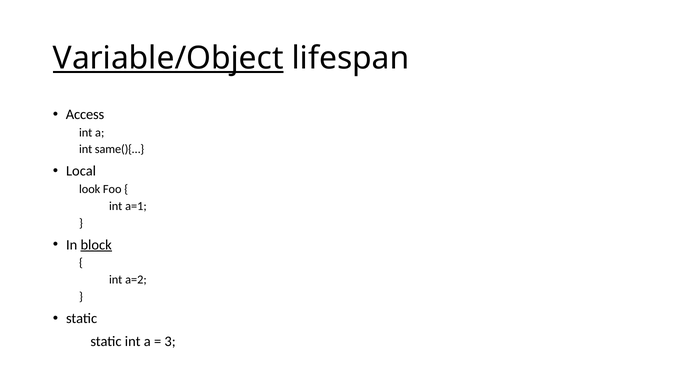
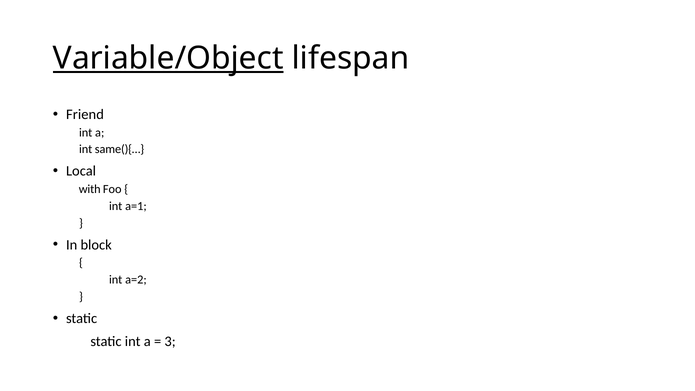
Access: Access -> Friend (85, 114)
look: look -> with (90, 189)
block underline: present -> none (96, 245)
